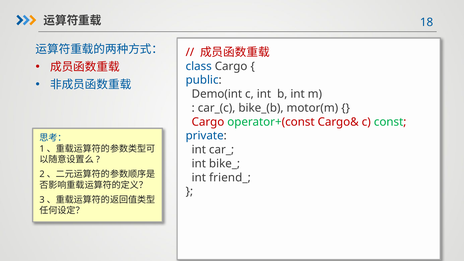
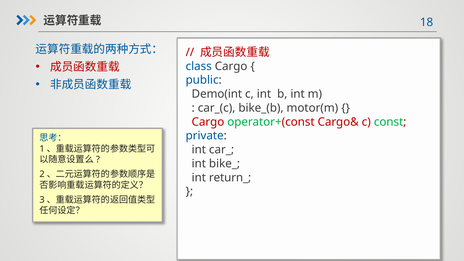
friend_: friend_ -> return_ (230, 178)
